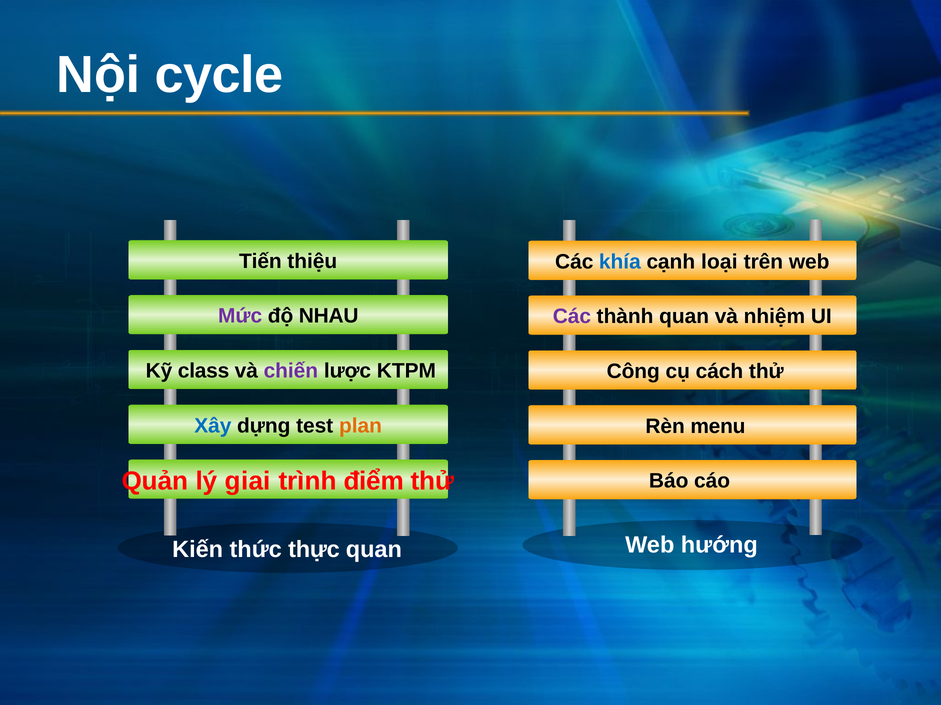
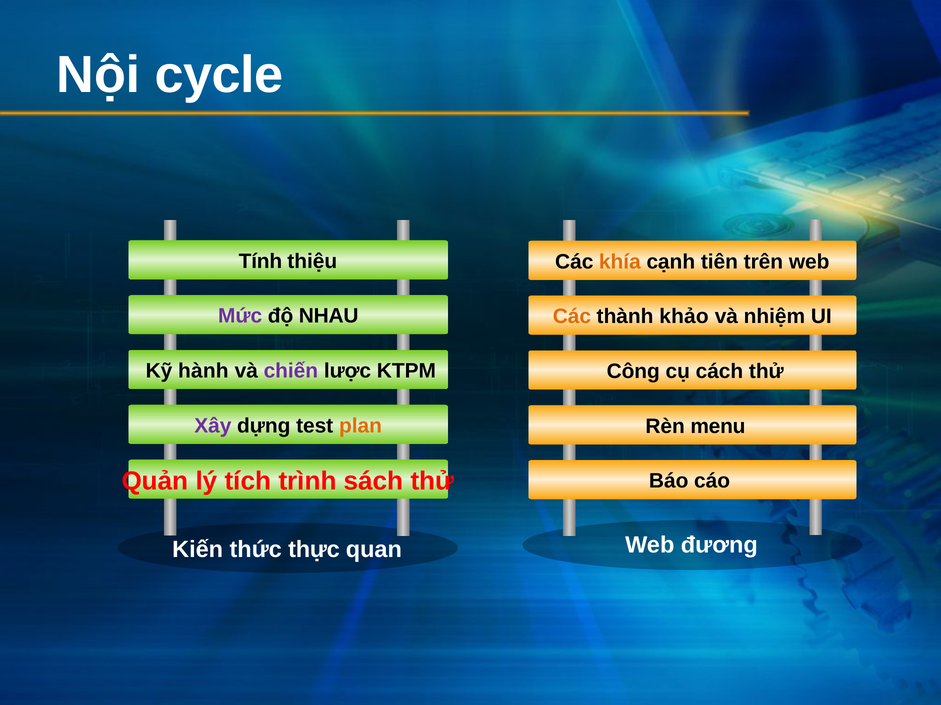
Tiến: Tiến -> Tính (260, 261)
khía colour: blue -> orange (620, 262)
loại: loại -> tiên (719, 262)
Các colour: purple -> orange (572, 317)
thành quan: quan -> khảo (684, 317)
class: class -> hành (203, 371)
Xây colour: blue -> purple (213, 426)
giai: giai -> tích (248, 481)
điểm: điểm -> sách (374, 481)
hướng: hướng -> đương (719, 546)
